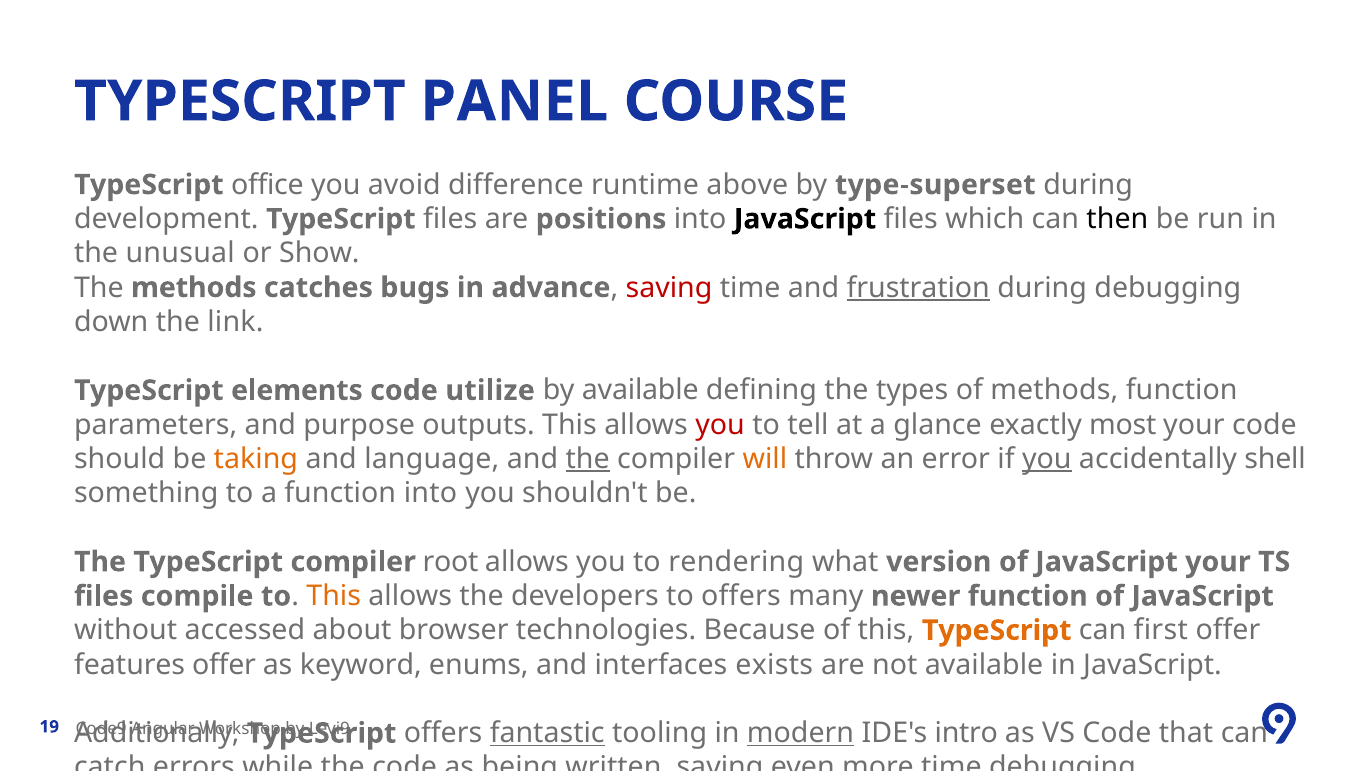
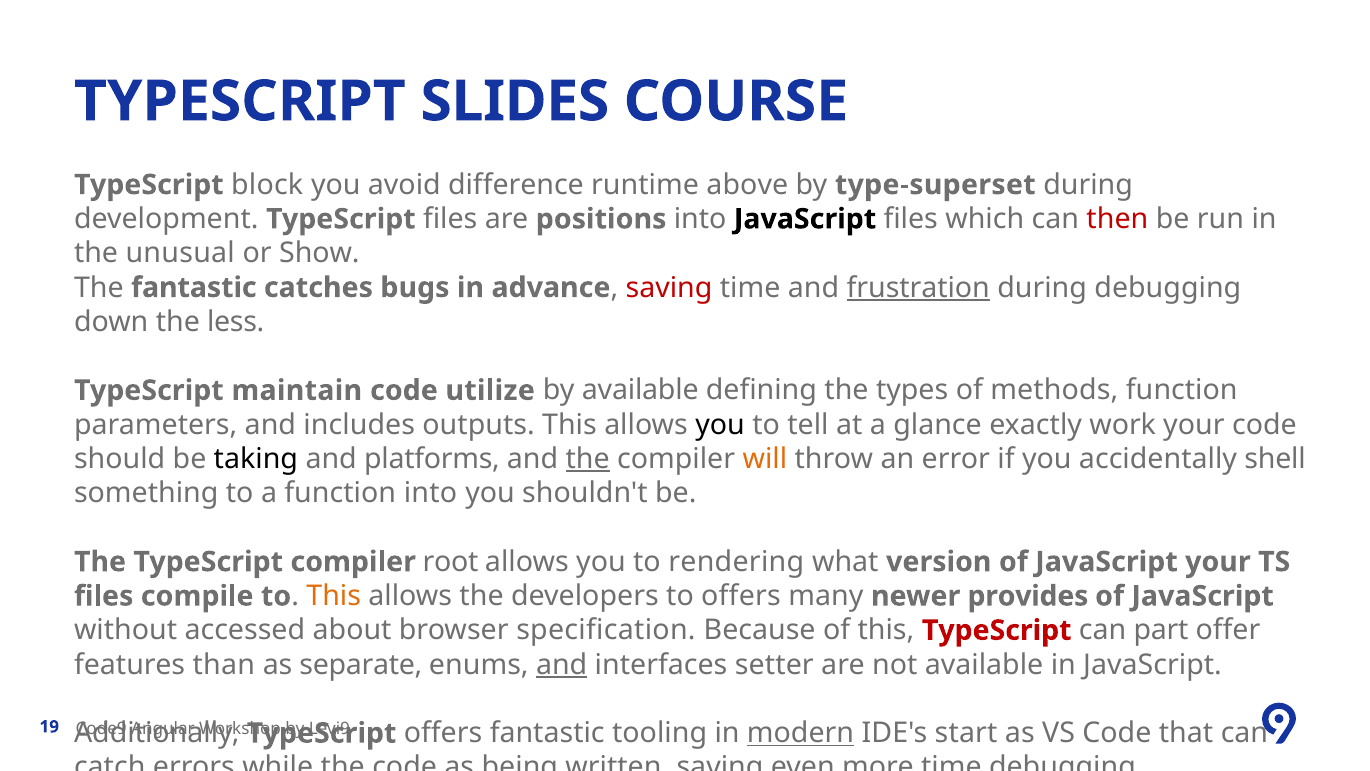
PANEL: PANEL -> SLIDES (515, 101)
office: office -> block (267, 185)
then colour: black -> red (1117, 219)
The methods: methods -> fantastic (194, 287)
link: link -> less (236, 322)
elements: elements -> maintain (297, 390)
purpose: purpose -> includes (359, 425)
you colour: red -> black (720, 425)
most: most -> work (1123, 425)
taking colour: orange -> black (256, 459)
language: language -> platforms (432, 459)
you underline: present -> none (1047, 459)
newer function: function -> provides (1028, 596)
technologies: technologies -> specification (606, 630)
TypeScript colour: orange -> red (997, 630)
first: first -> part (1161, 630)
features offer: offer -> than (224, 664)
keyword: keyword -> separate (361, 664)
and underline: none -> present (562, 664)
exists: exists -> setter (774, 664)
fantastic underline: present -> none (547, 733)
intro: intro -> start (966, 733)
